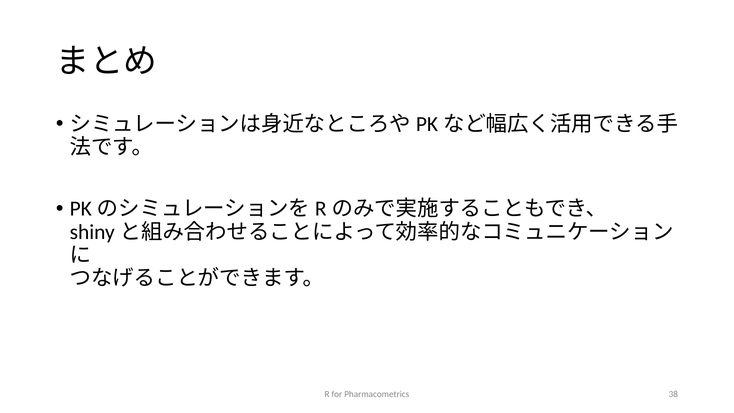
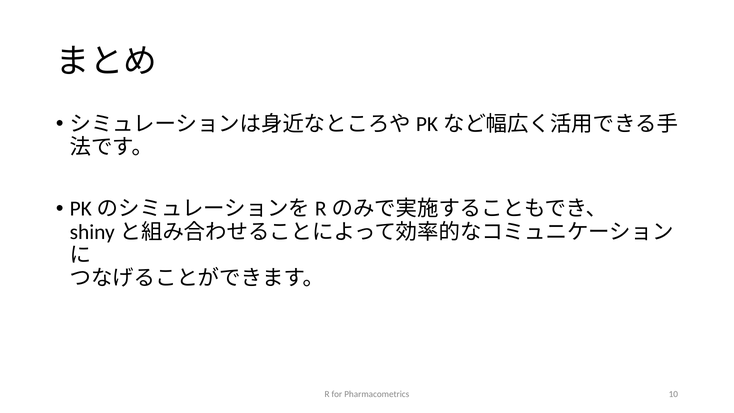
38: 38 -> 10 (673, 394)
